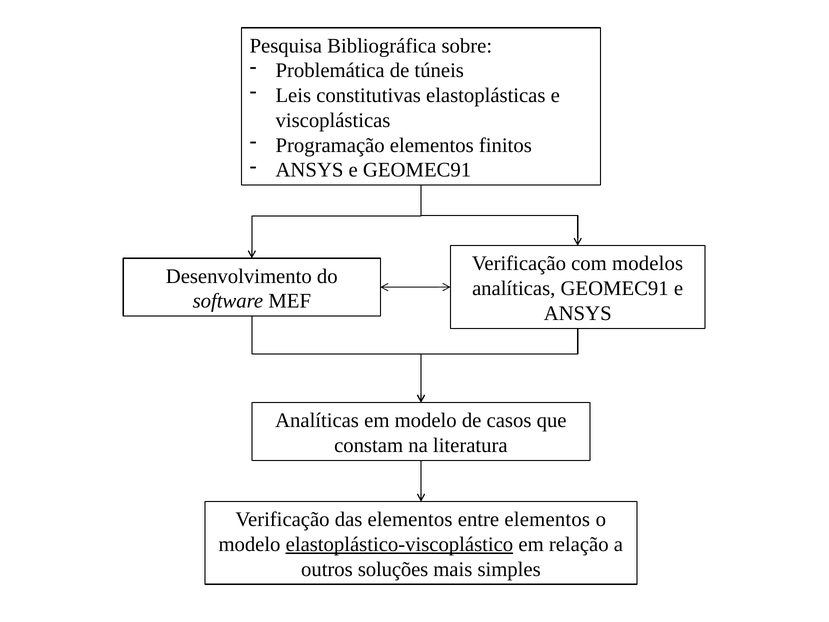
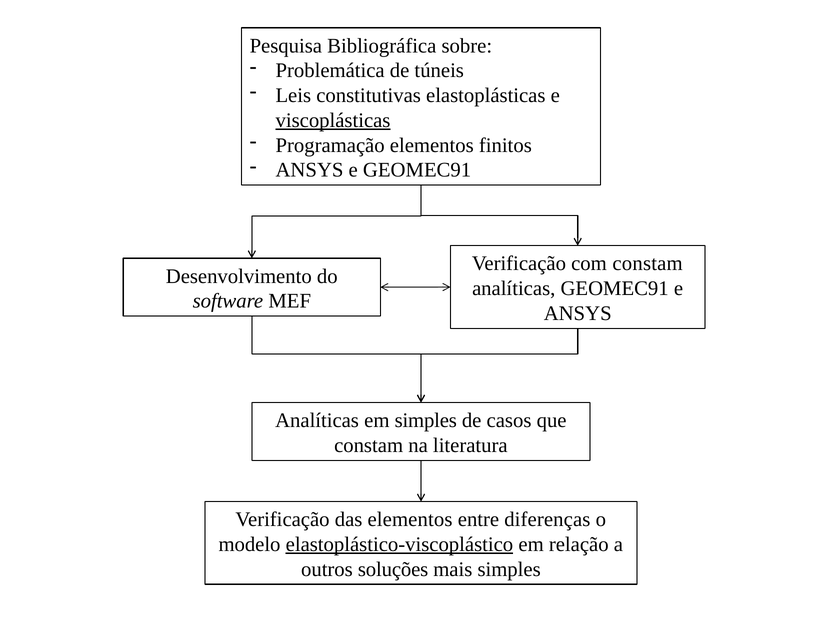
viscoplásticas underline: none -> present (333, 120)
com modelos: modelos -> constam (648, 264)
em modelo: modelo -> simples (426, 420)
entre elementos: elementos -> diferenças (547, 519)
